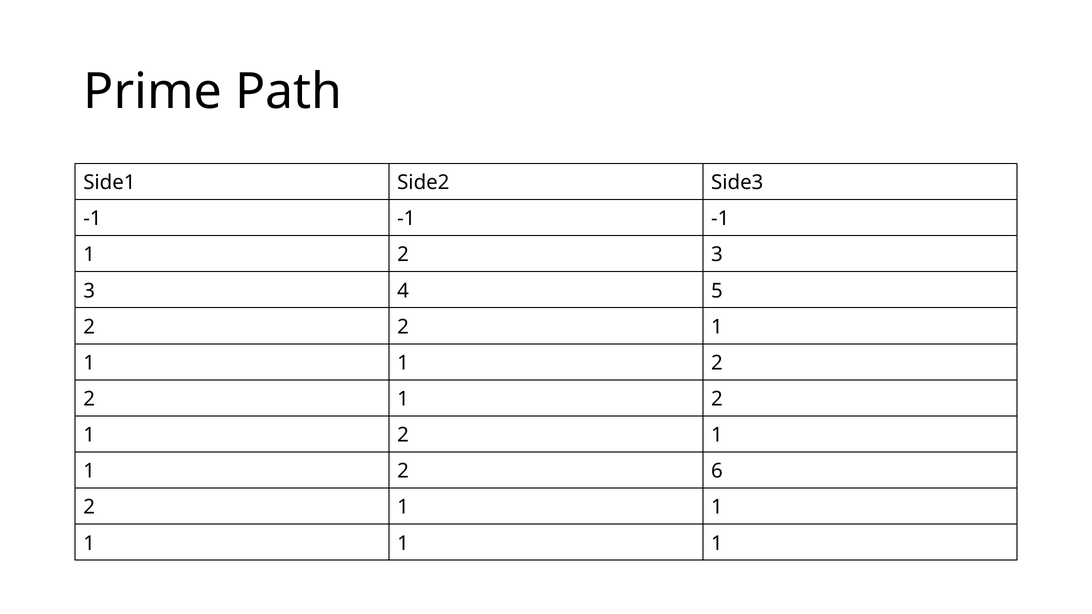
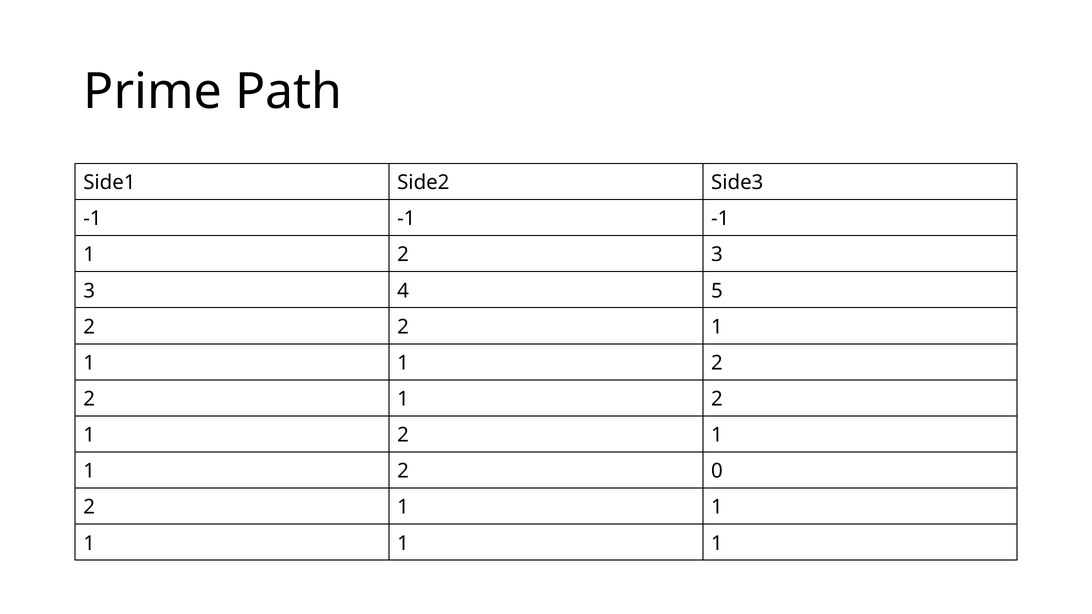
6: 6 -> 0 (717, 471)
